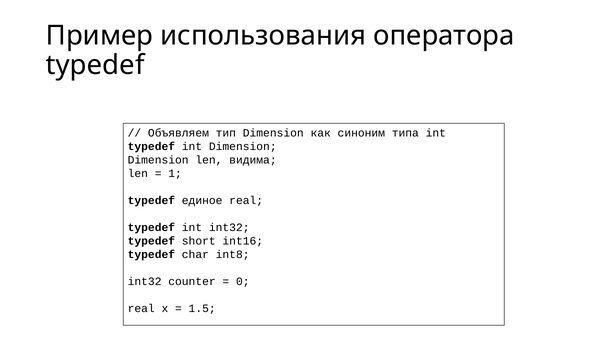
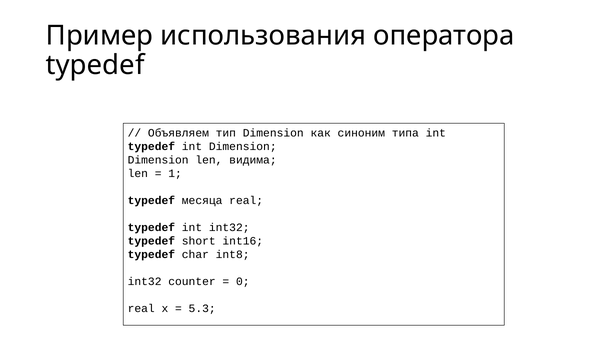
единое: единое -> месяца (202, 201)
1.5: 1.5 -> 5.3 (202, 309)
